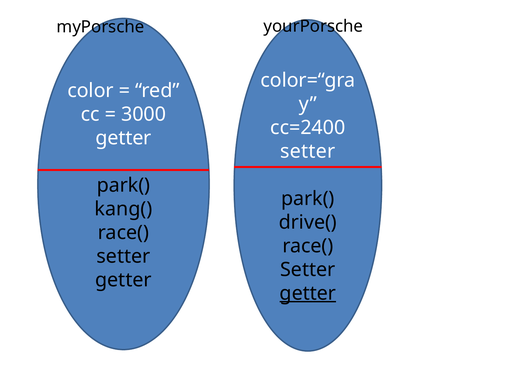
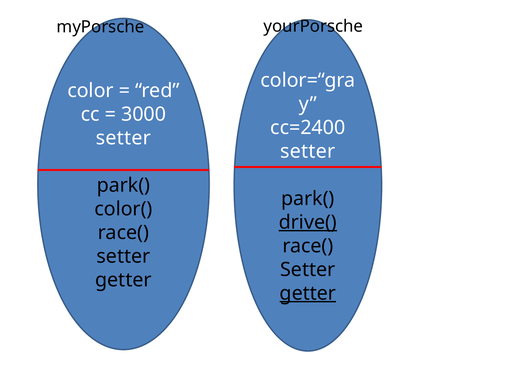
getter: getter -> setter (123, 138)
kang(: kang( -> color( (123, 209)
drive( underline: none -> present (308, 222)
